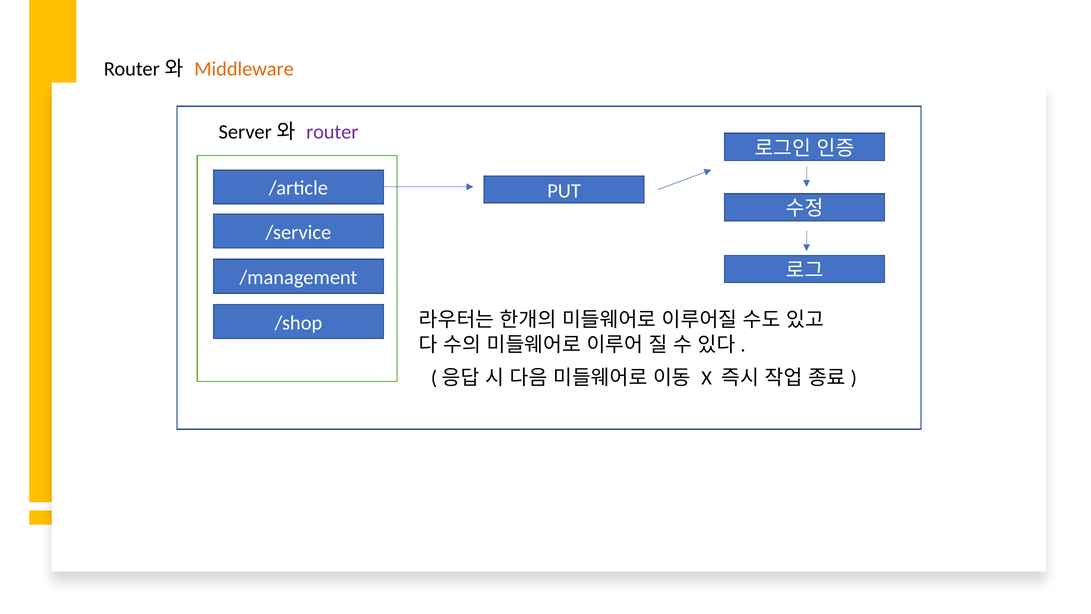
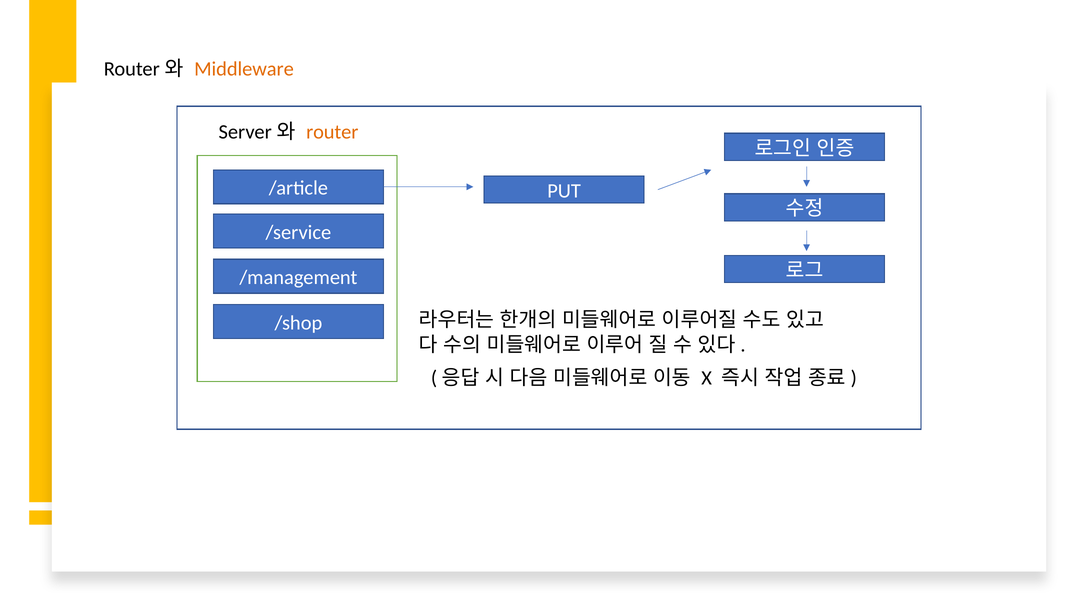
router colour: purple -> orange (332, 132)
